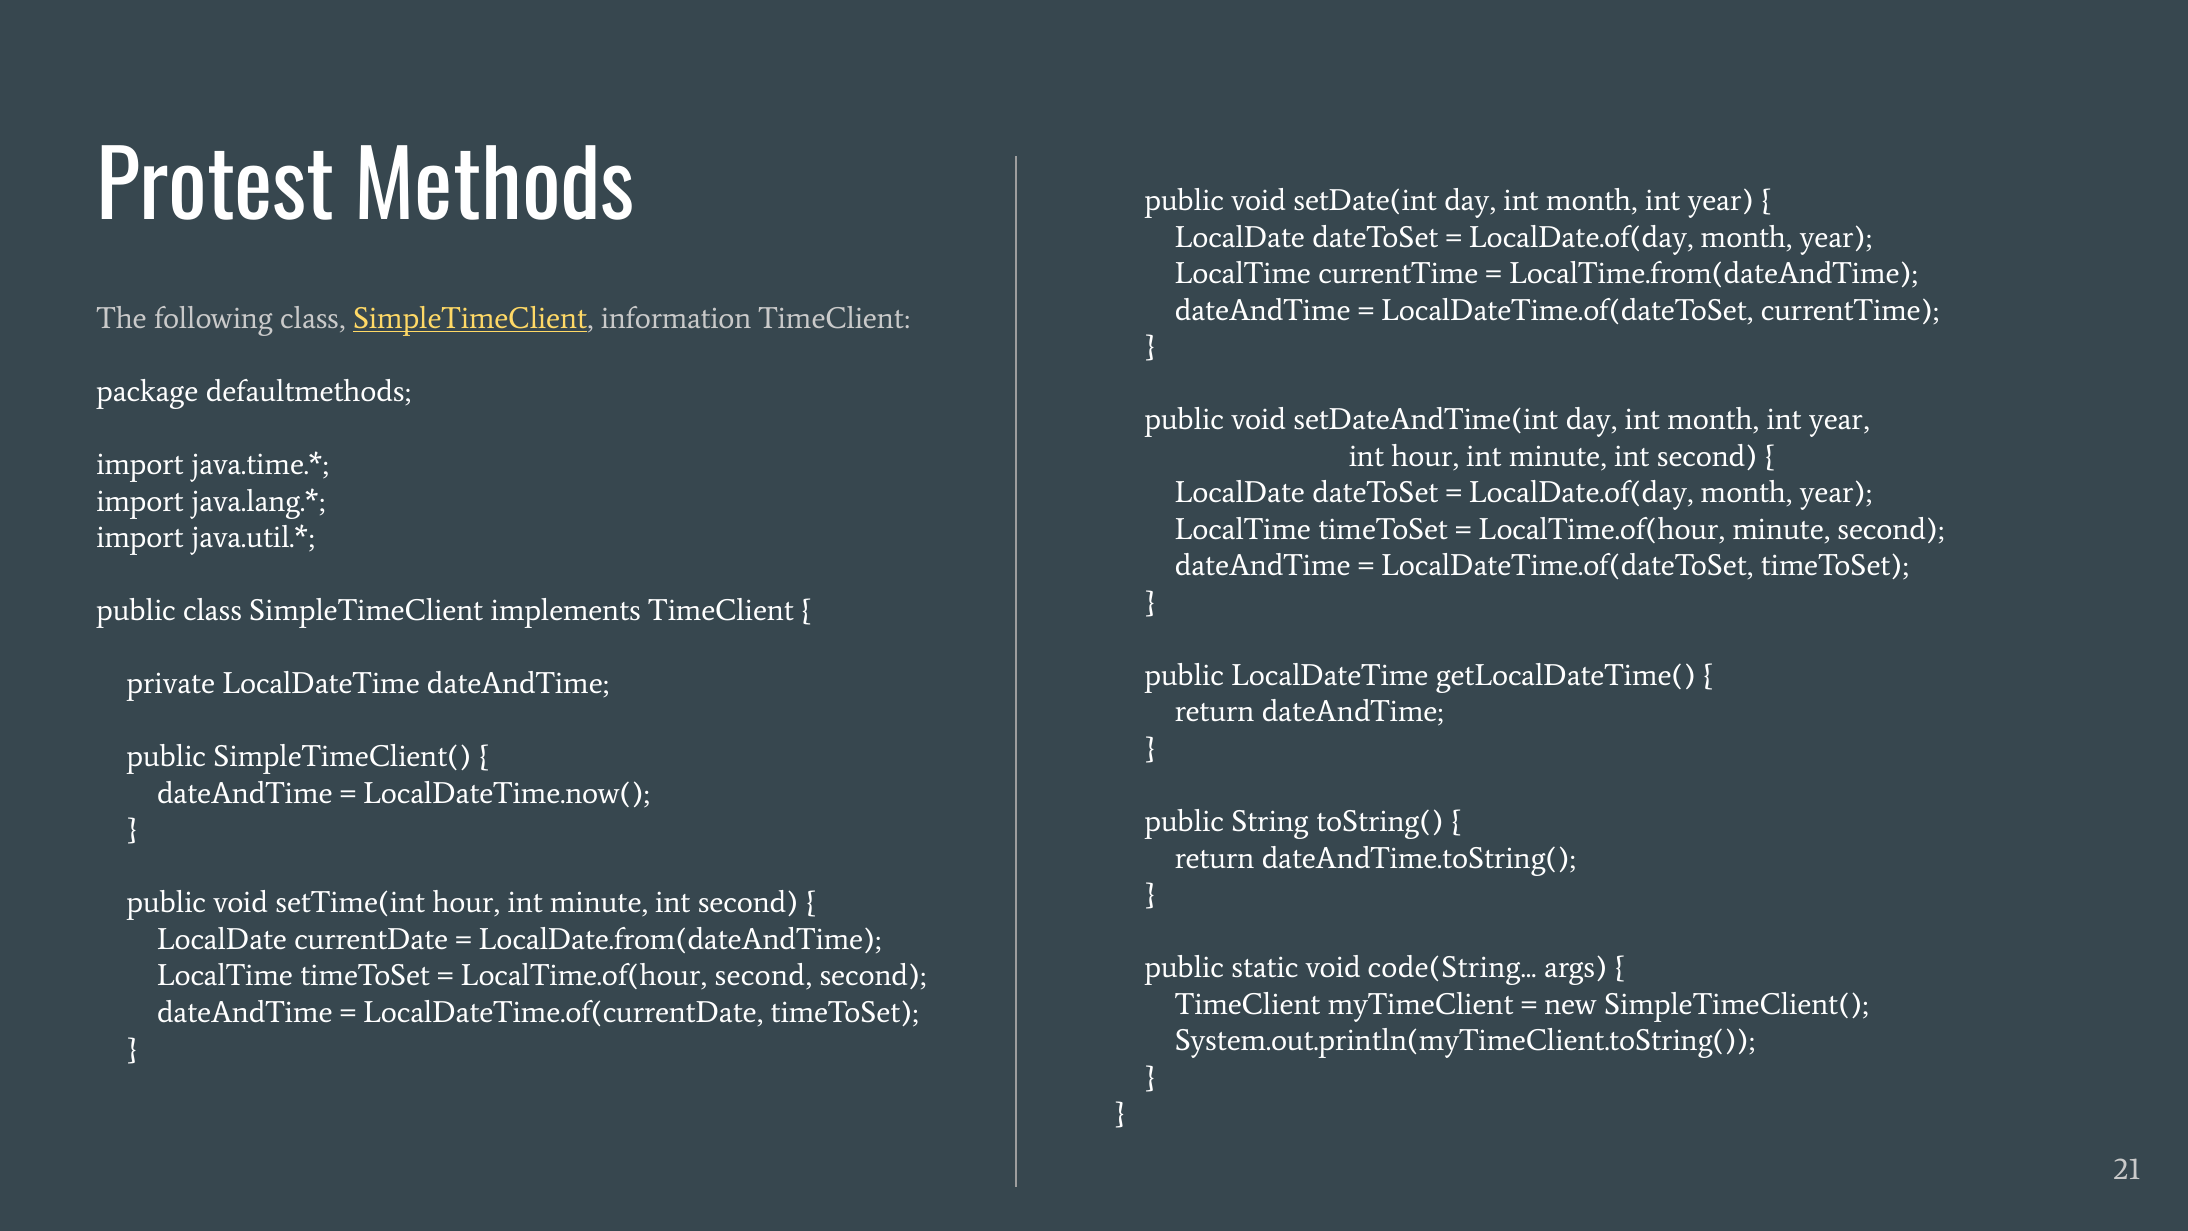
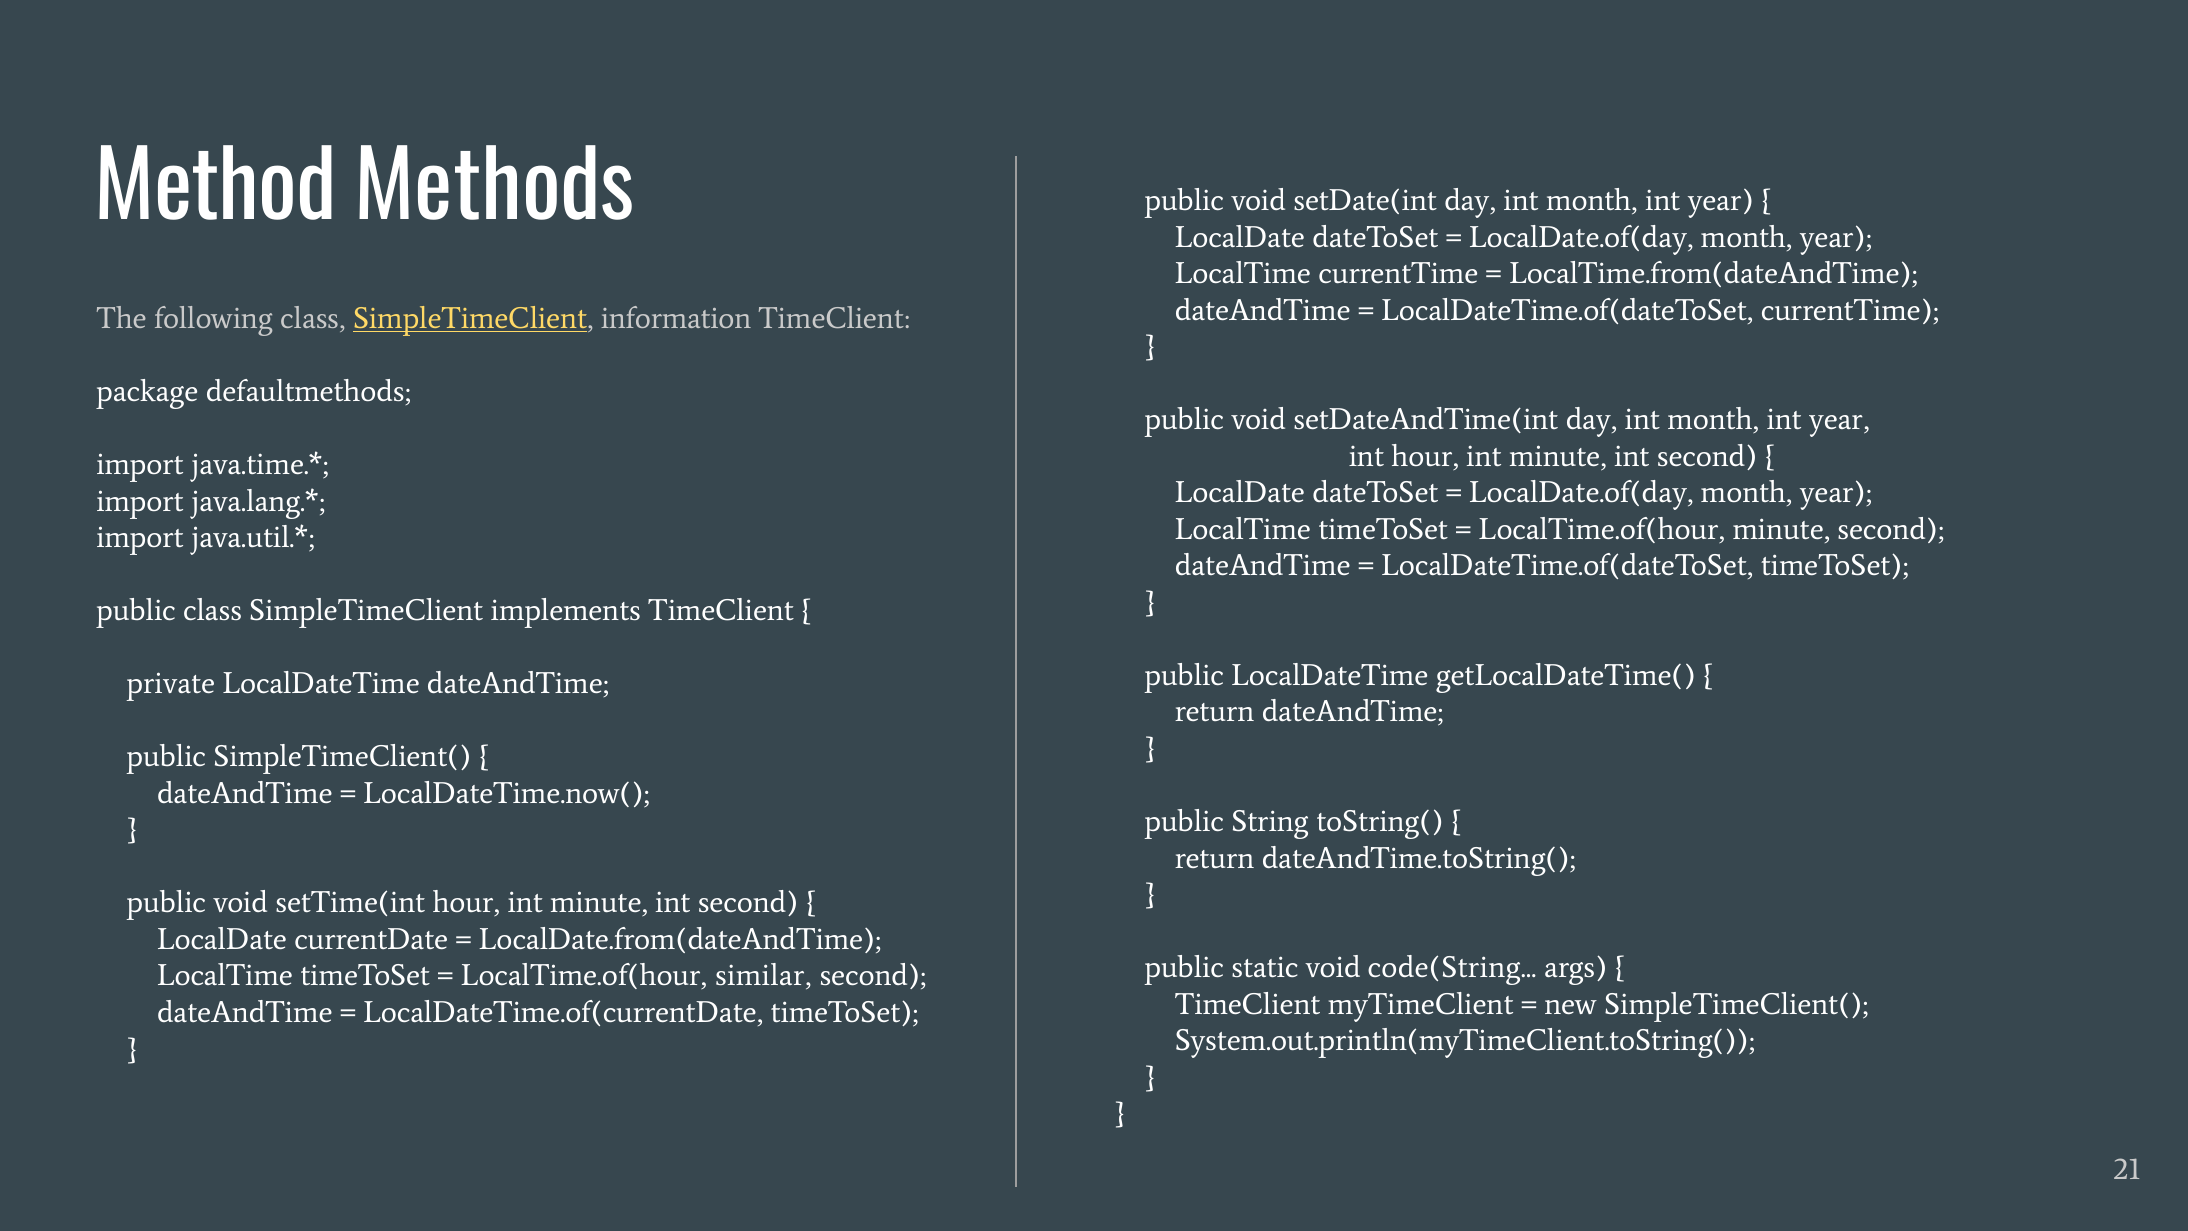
Protest: Protest -> Method (216, 189)
LocalTime.of(hour second: second -> similar (763, 976)
